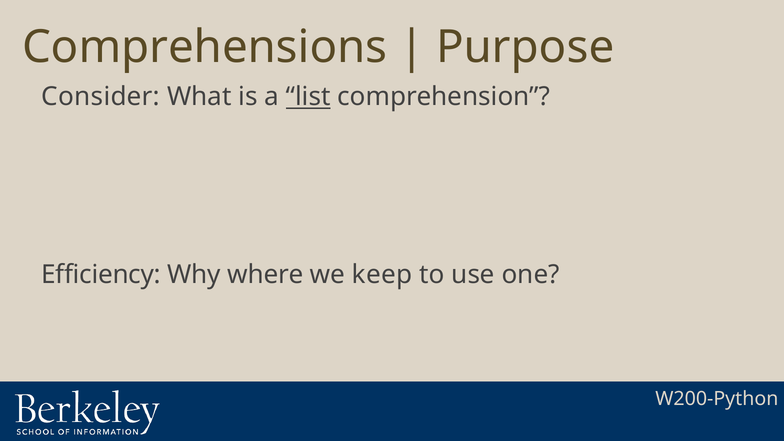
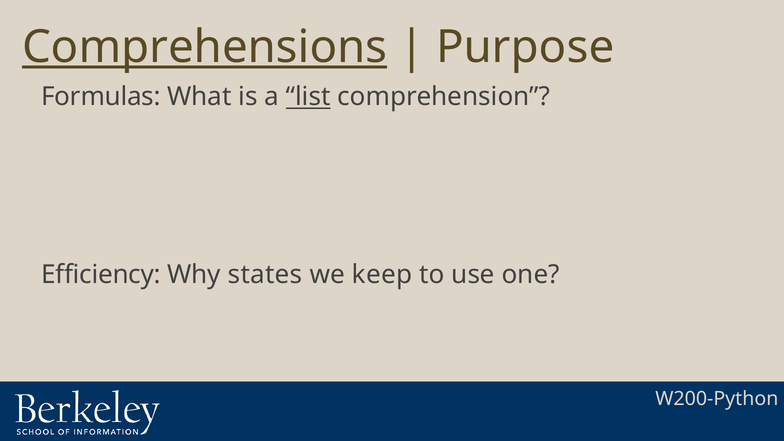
Comprehensions underline: none -> present (205, 47)
Consider: Consider -> Formulas (101, 97)
where: where -> states (265, 275)
